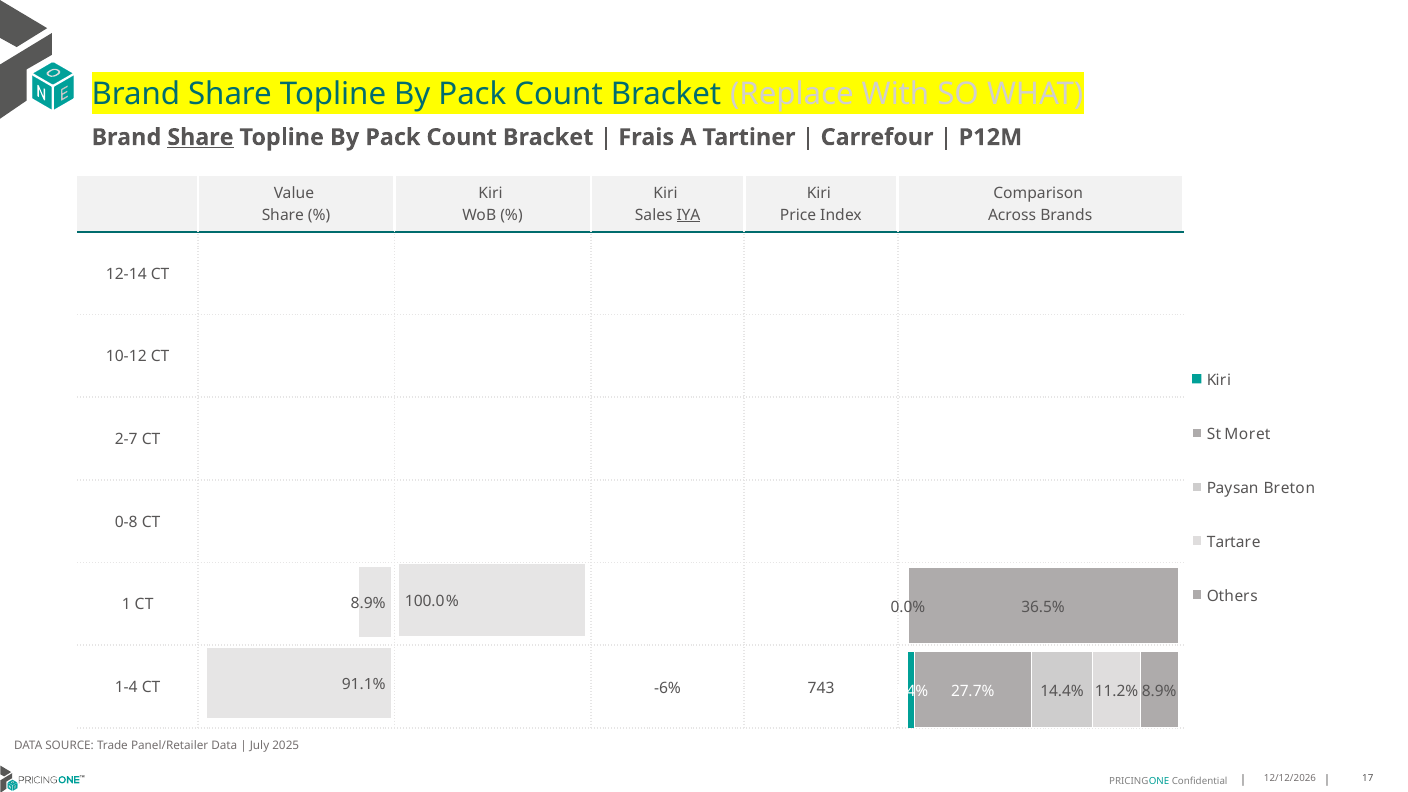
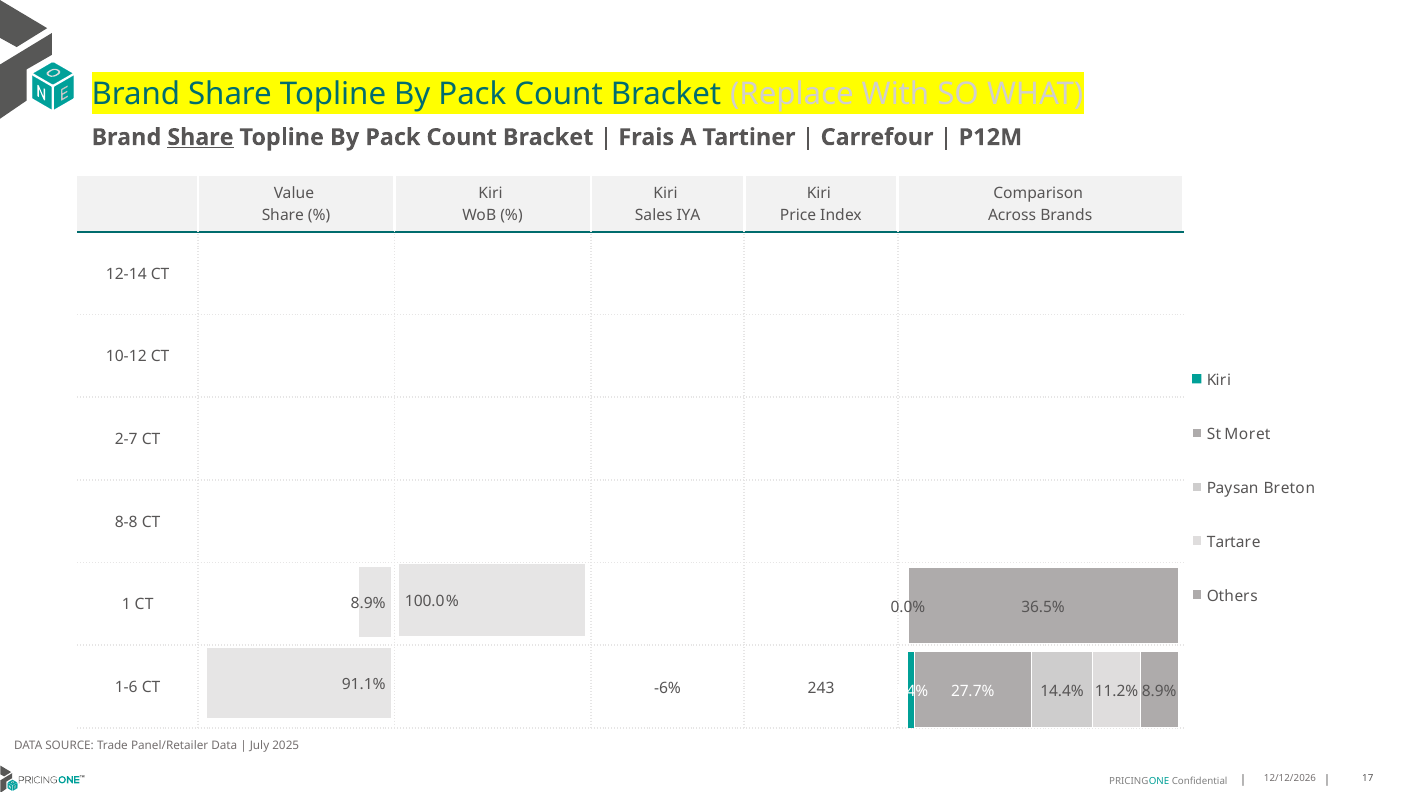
IYA underline: present -> none (688, 215)
0-8: 0-8 -> 8-8 (126, 522)
1-4: 1-4 -> 1-6 (126, 688)
743: 743 -> 243 (821, 688)
